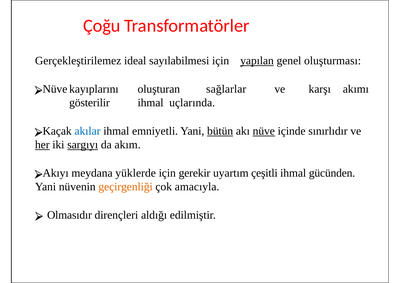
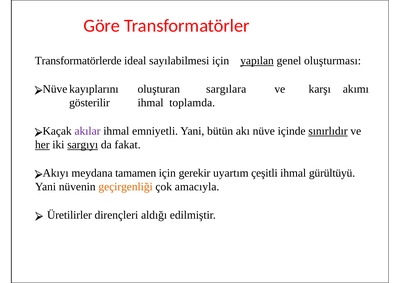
Çoğu: Çoğu -> Göre (102, 26)
Gerçekleştirilemez: Gerçekleştirilemez -> Transformatörlerde (78, 61)
sağlarlar: sağlarlar -> sargılara (226, 89)
uçlarında: uçlarında -> toplamda (192, 103)
akılar colour: blue -> purple (88, 131)
bütün underline: present -> none (220, 131)
nüve underline: present -> none (264, 131)
sınırlıdır underline: none -> present (328, 131)
akım: akım -> fakat (128, 145)
yüklerde: yüklerde -> tamamen (136, 173)
gücünden: gücünden -> gürültüyü (332, 173)
Olmasıdır: Olmasıdır -> Üretilirler (69, 215)
